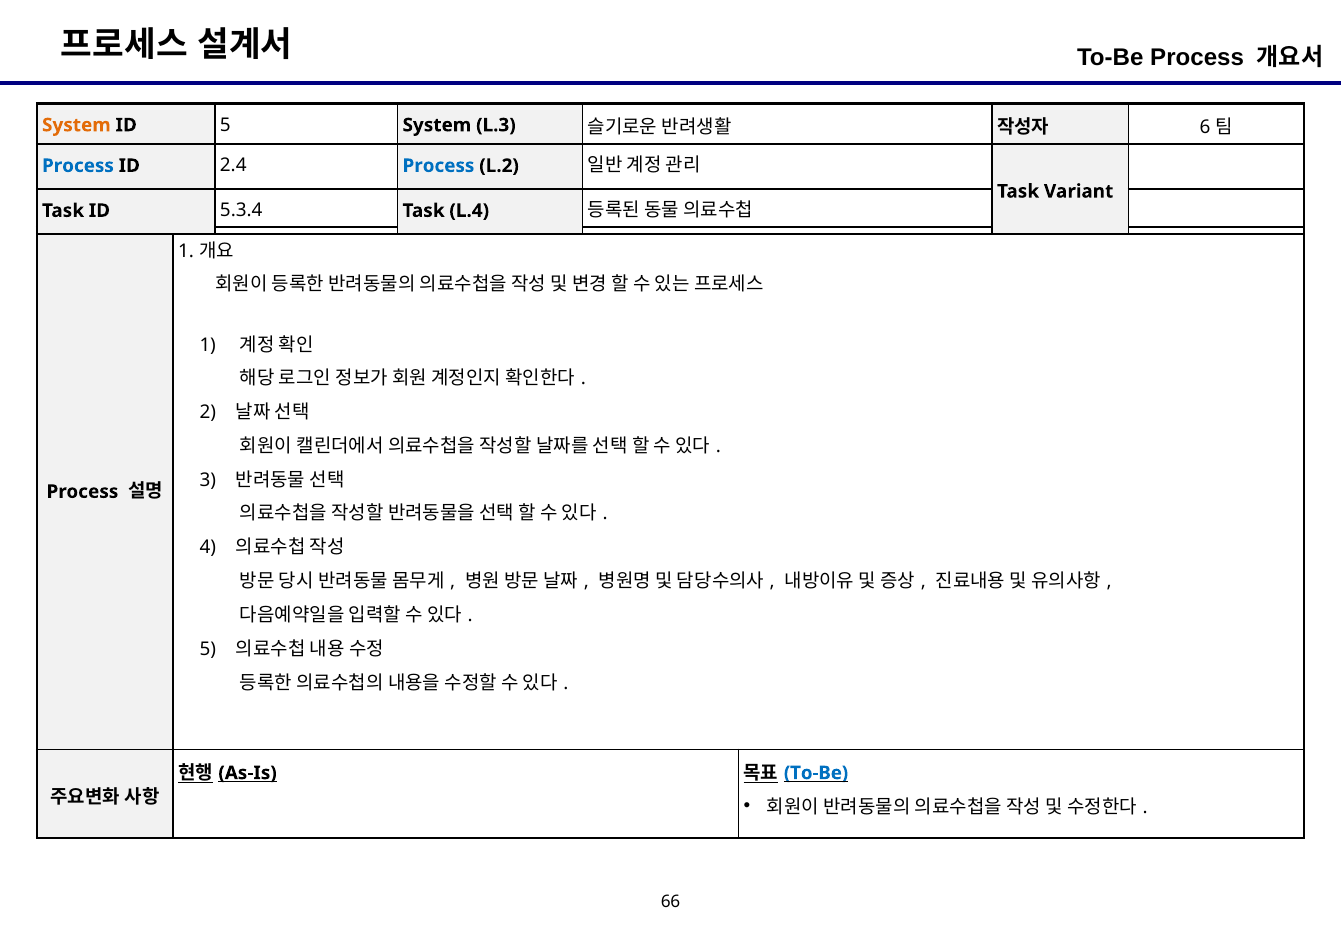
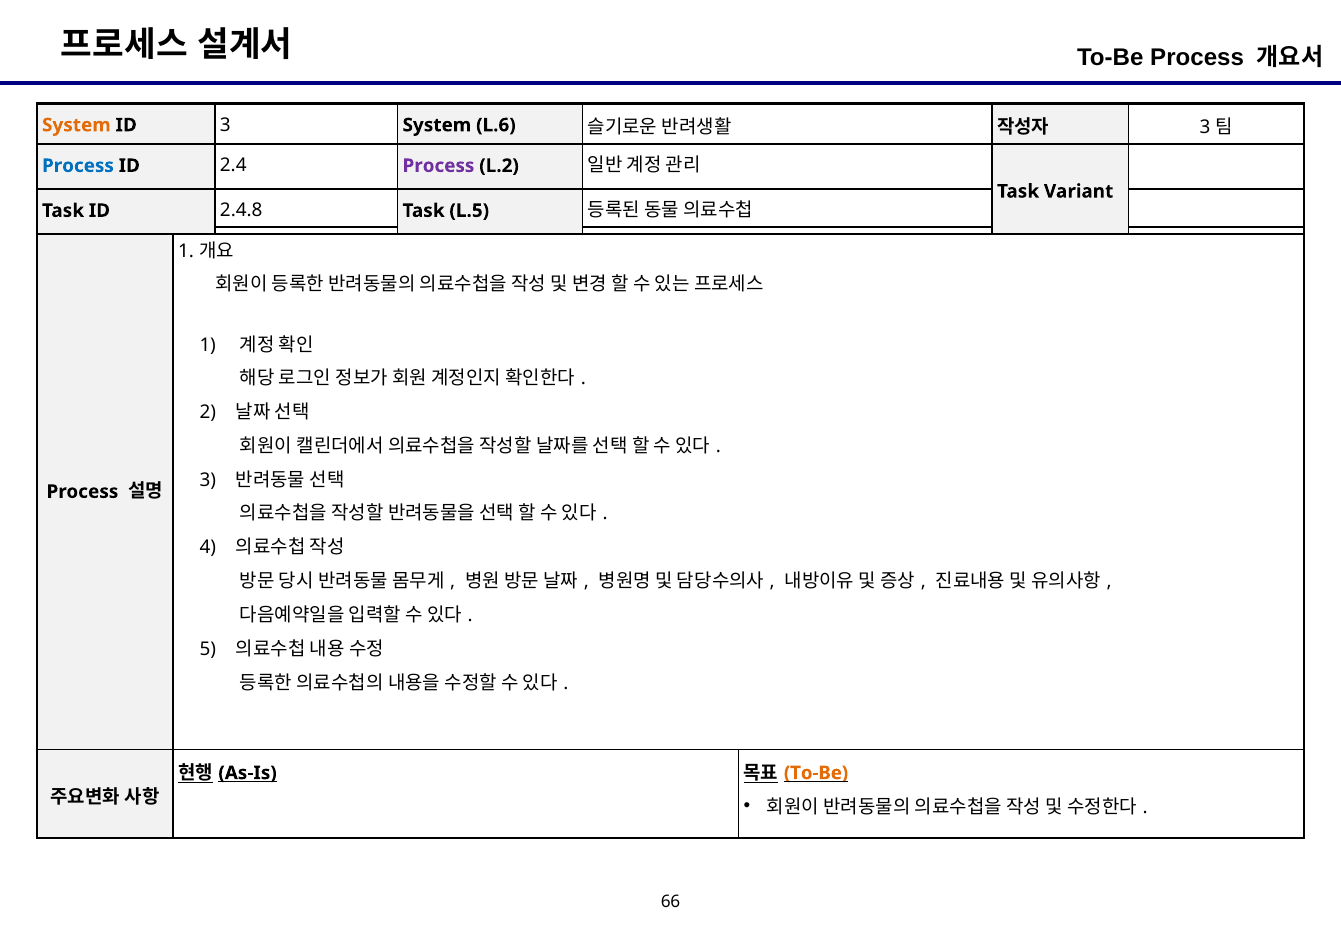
ID 5: 5 -> 3 (225, 125)
L.3: L.3 -> L.6 (496, 125)
6: 6 -> 3 (1205, 127)
Process colour: blue -> purple (438, 166)
5.3.4: 5.3.4 -> 2.4.8 (241, 211)
L.4: L.4 -> L.5 (469, 211)
To-Be colour: blue -> orange (816, 773)
